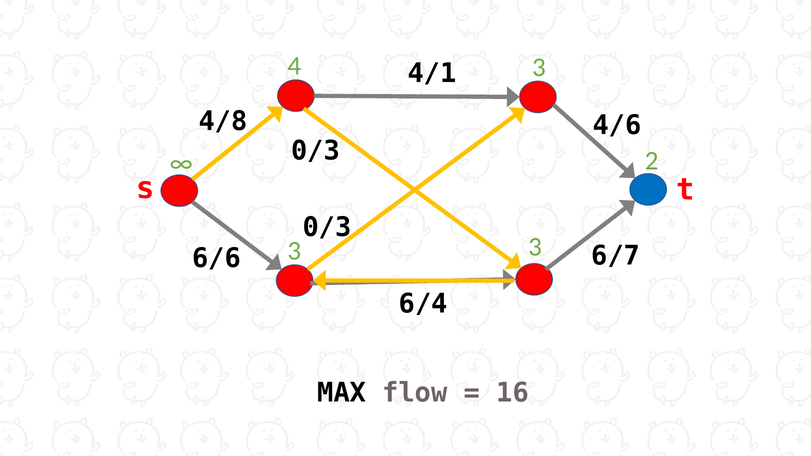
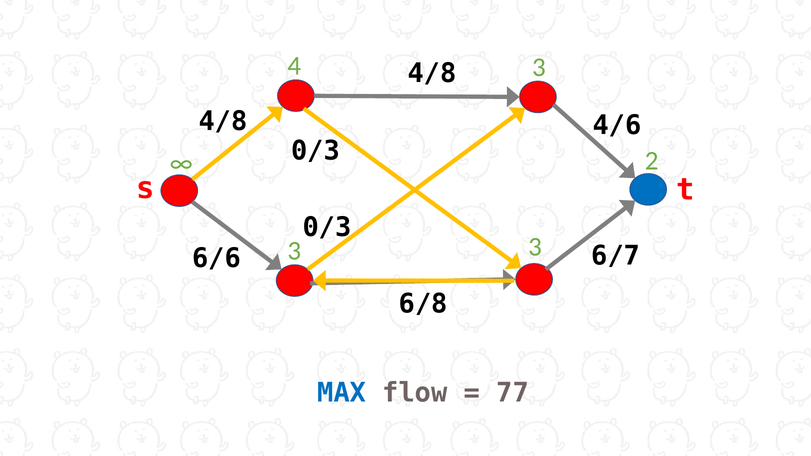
4/1: 4/1 -> 4/8 (432, 73)
6/4: 6/4 -> 6/8 (423, 304)
MAX colour: black -> blue (342, 393)
16: 16 -> 77 (513, 393)
